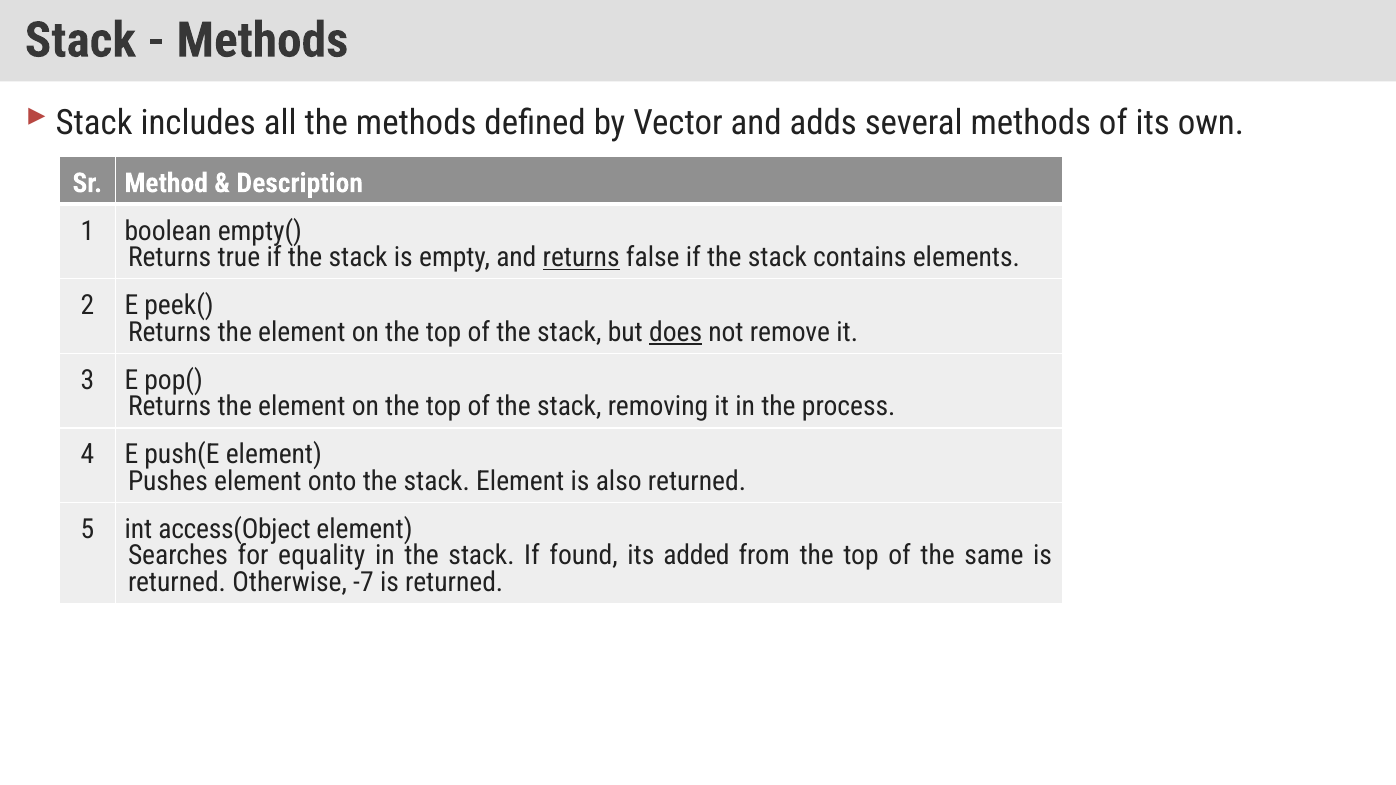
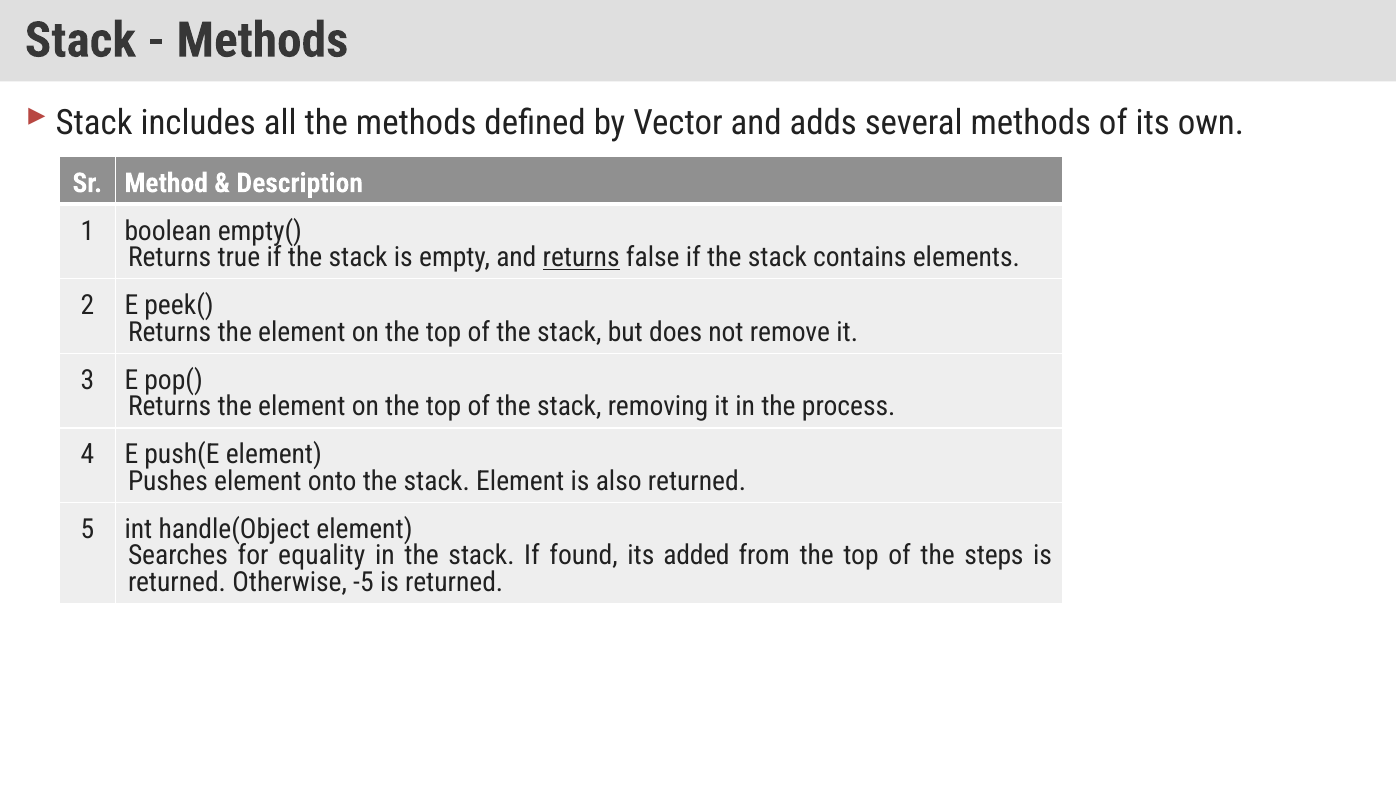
does underline: present -> none (676, 332)
access(Object: access(Object -> handle(Object (234, 529)
same: same -> steps (994, 556)
-7: -7 -> -5 (363, 583)
